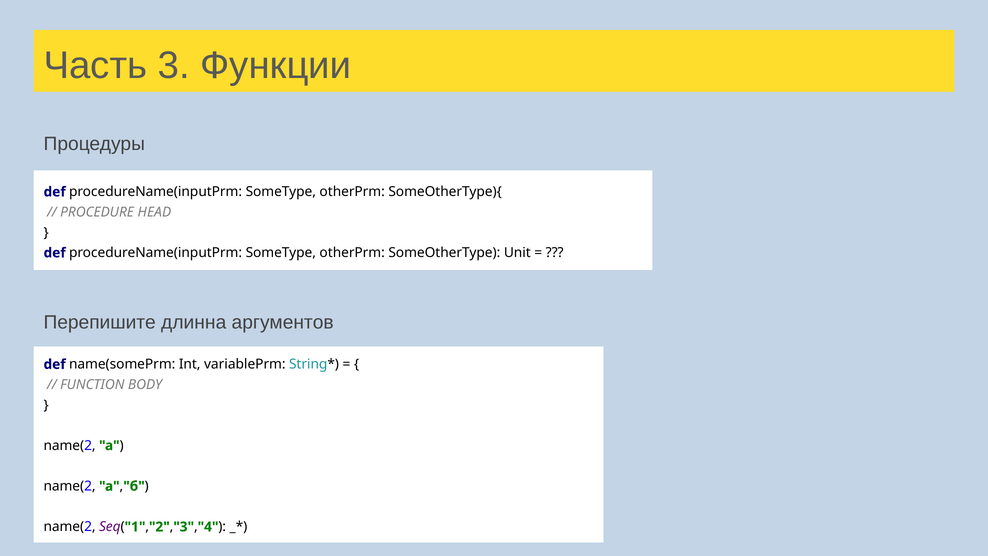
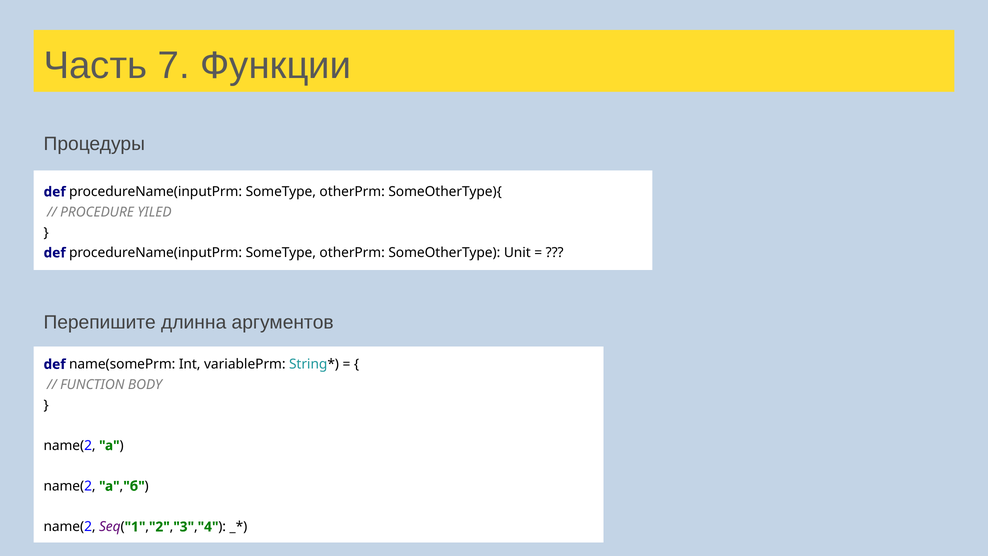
3: 3 -> 7 (174, 66)
HEAD: HEAD -> YILED (154, 212)
